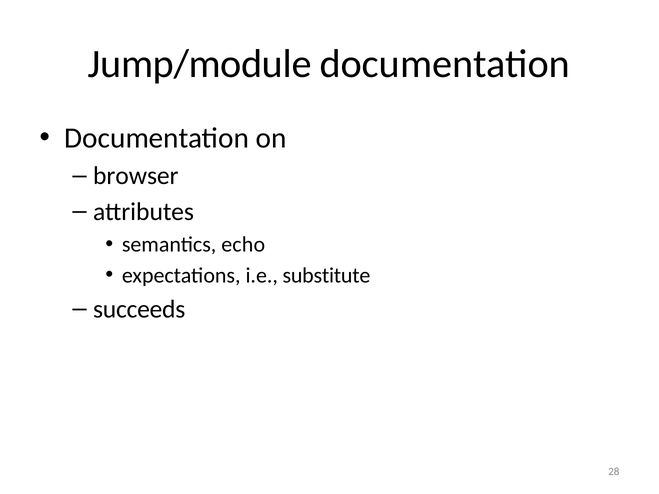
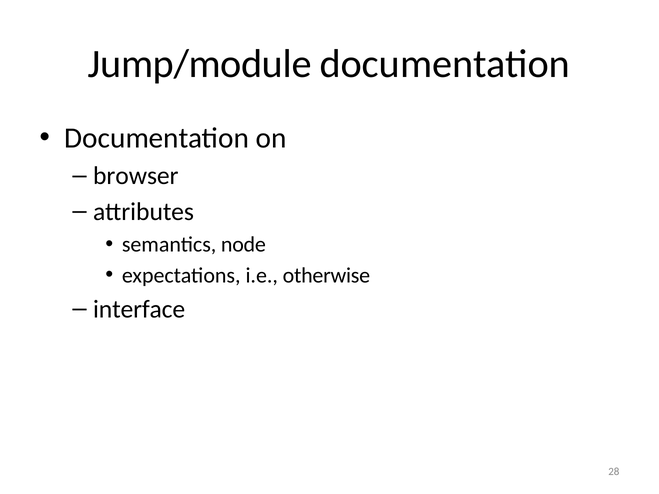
echo: echo -> node (243, 245)
substitute: substitute -> otherwise (326, 275)
succeeds: succeeds -> interface (139, 309)
